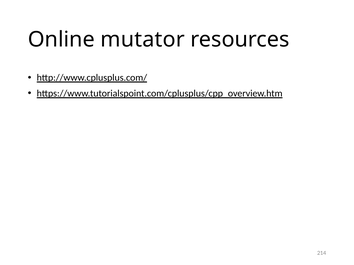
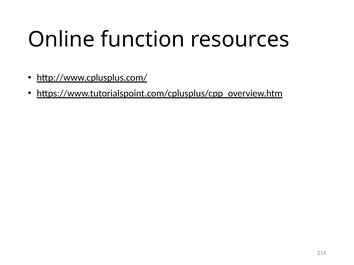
mutator: mutator -> function (143, 40)
